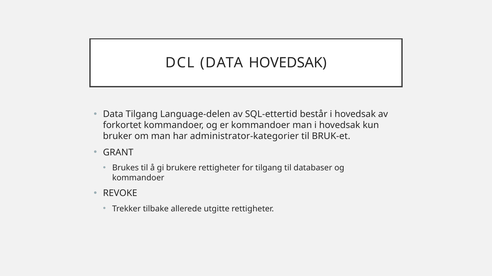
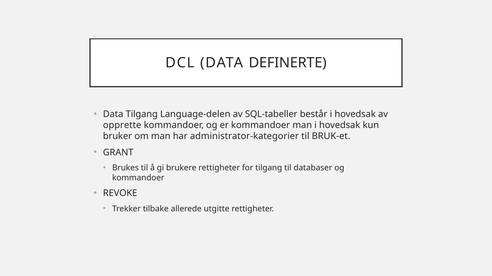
DATA HOVEDSAK: HOVEDSAK -> DEFINERTE (288, 63)
SQL-ettertid: SQL-ettertid -> SQL-tabeller (271, 114)
forkortet: forkortet -> opprette (122, 126)
